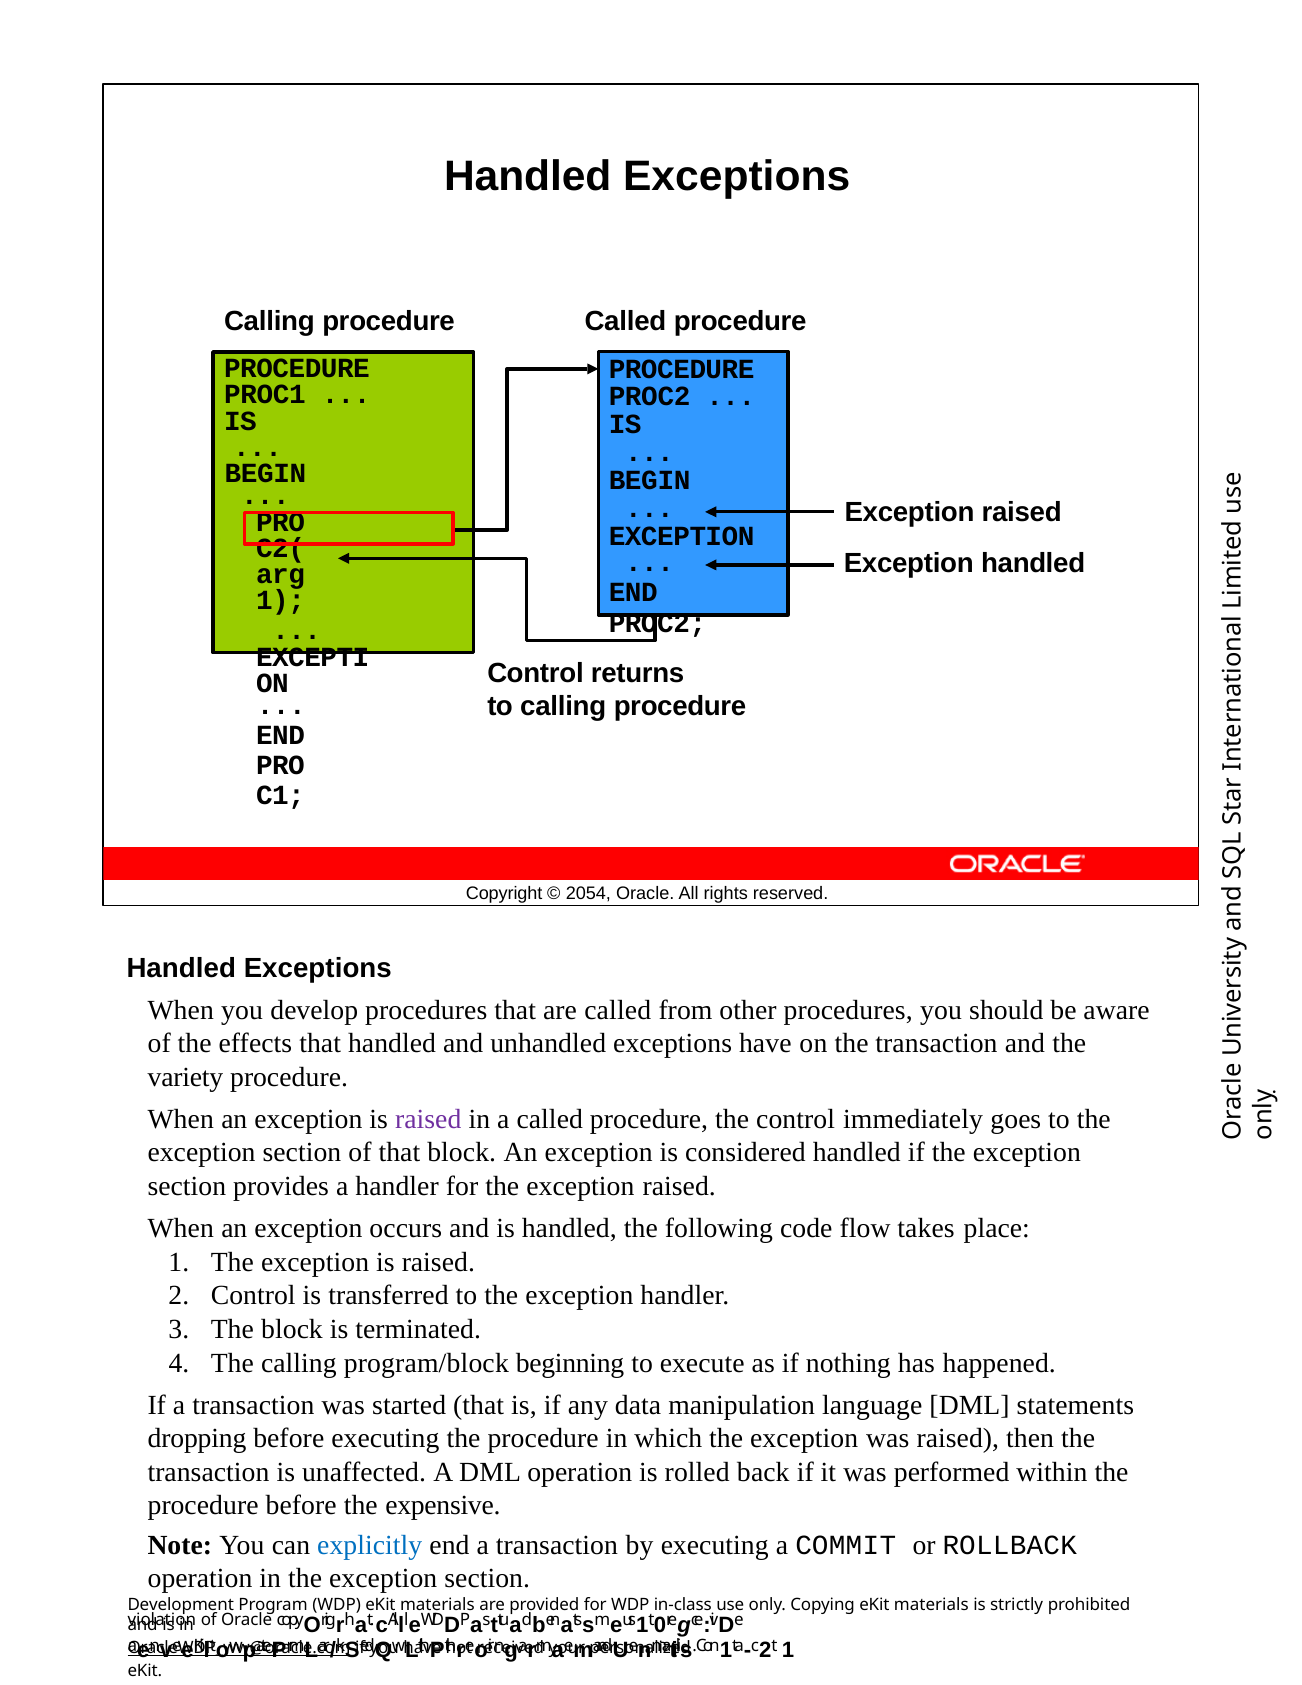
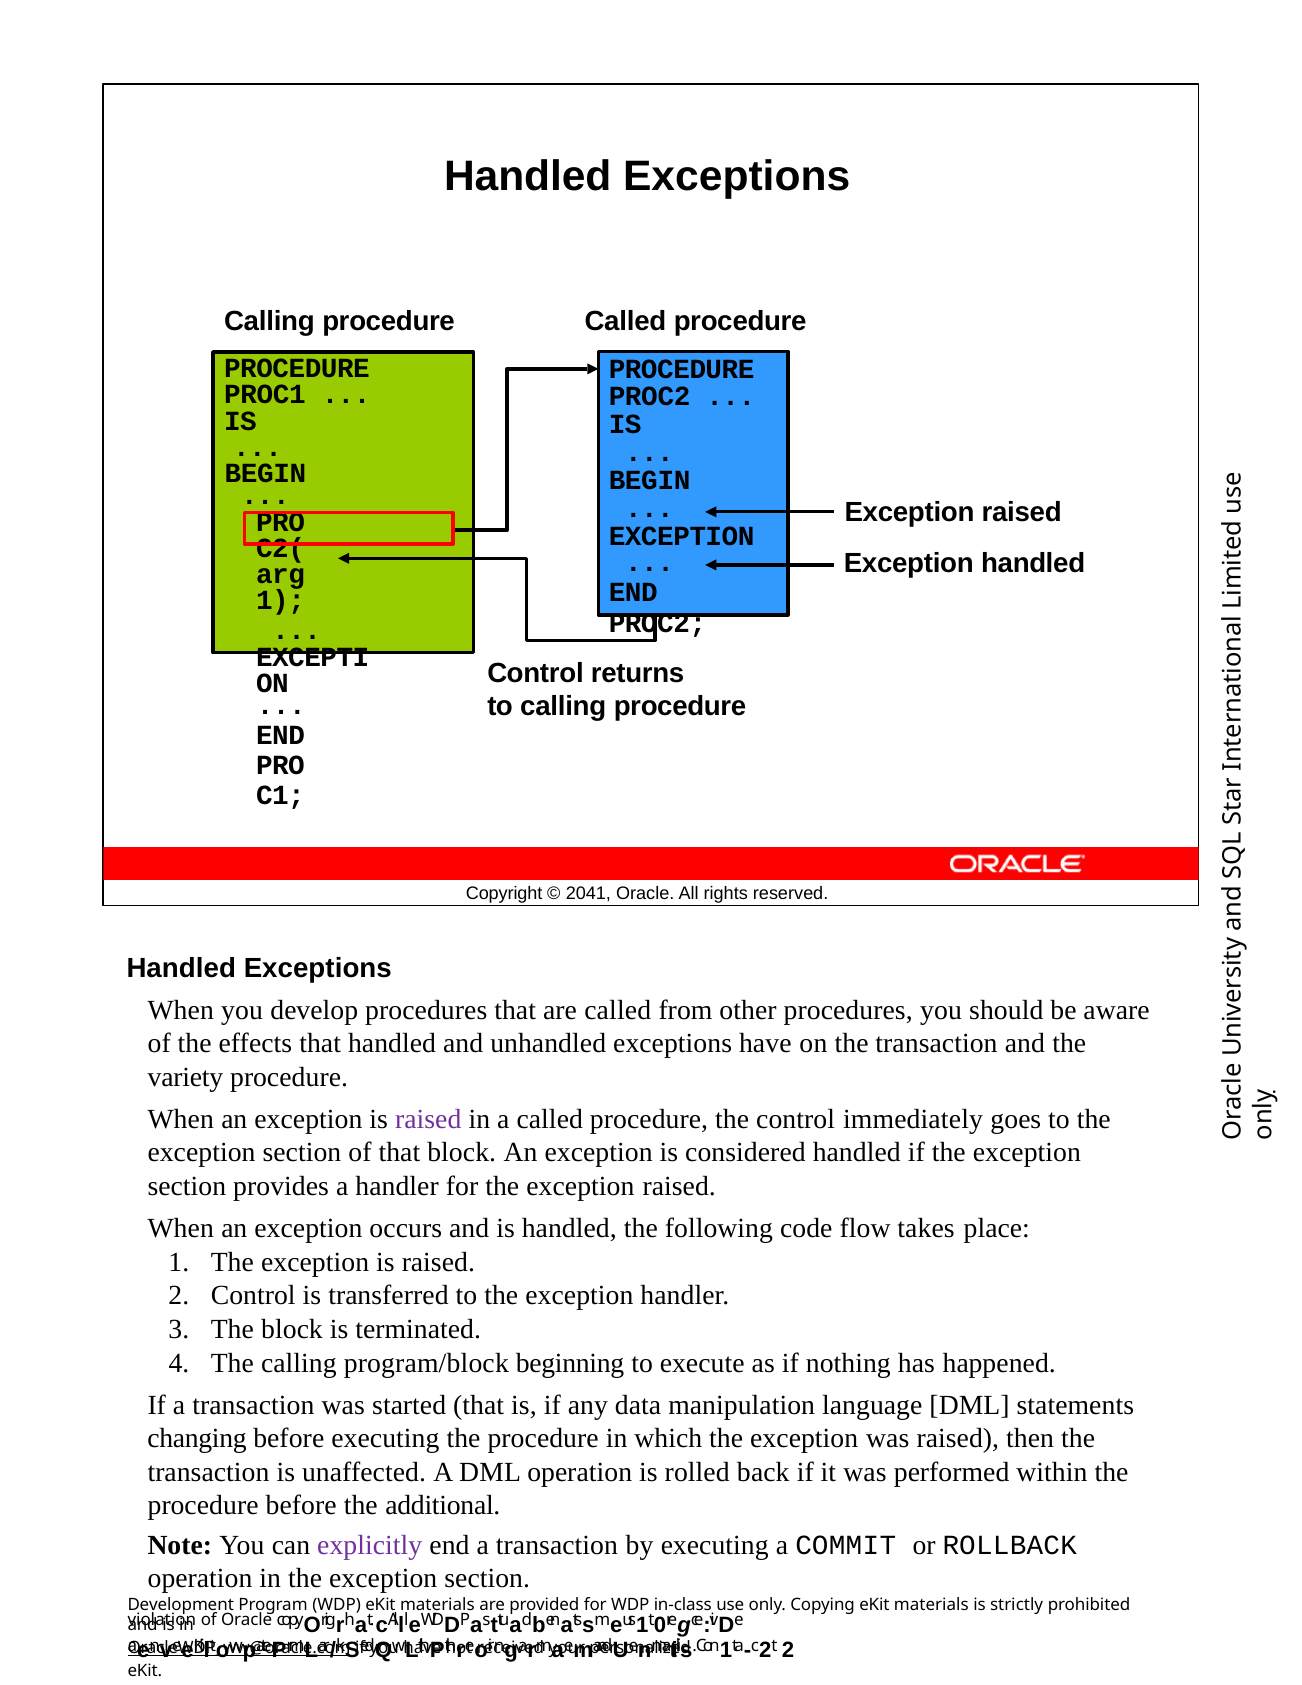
2054: 2054 -> 2041 (588, 894)
dropping: dropping -> changing (197, 1439)
expensive: expensive -> additional (443, 1506)
explicitly colour: blue -> purple (370, 1545)
Con1ta-c2t 1: 1 -> 2 (788, 1651)
